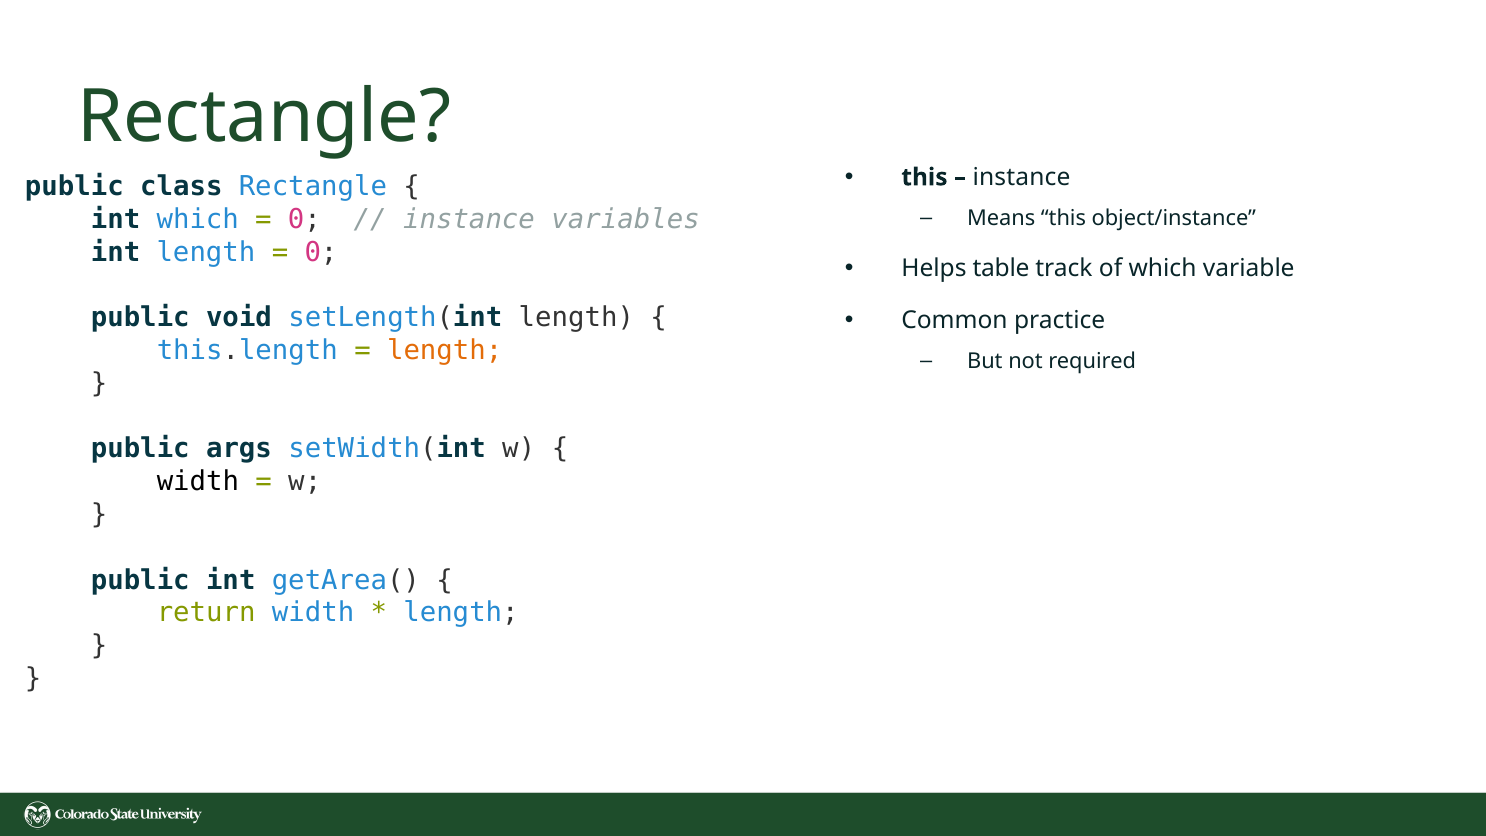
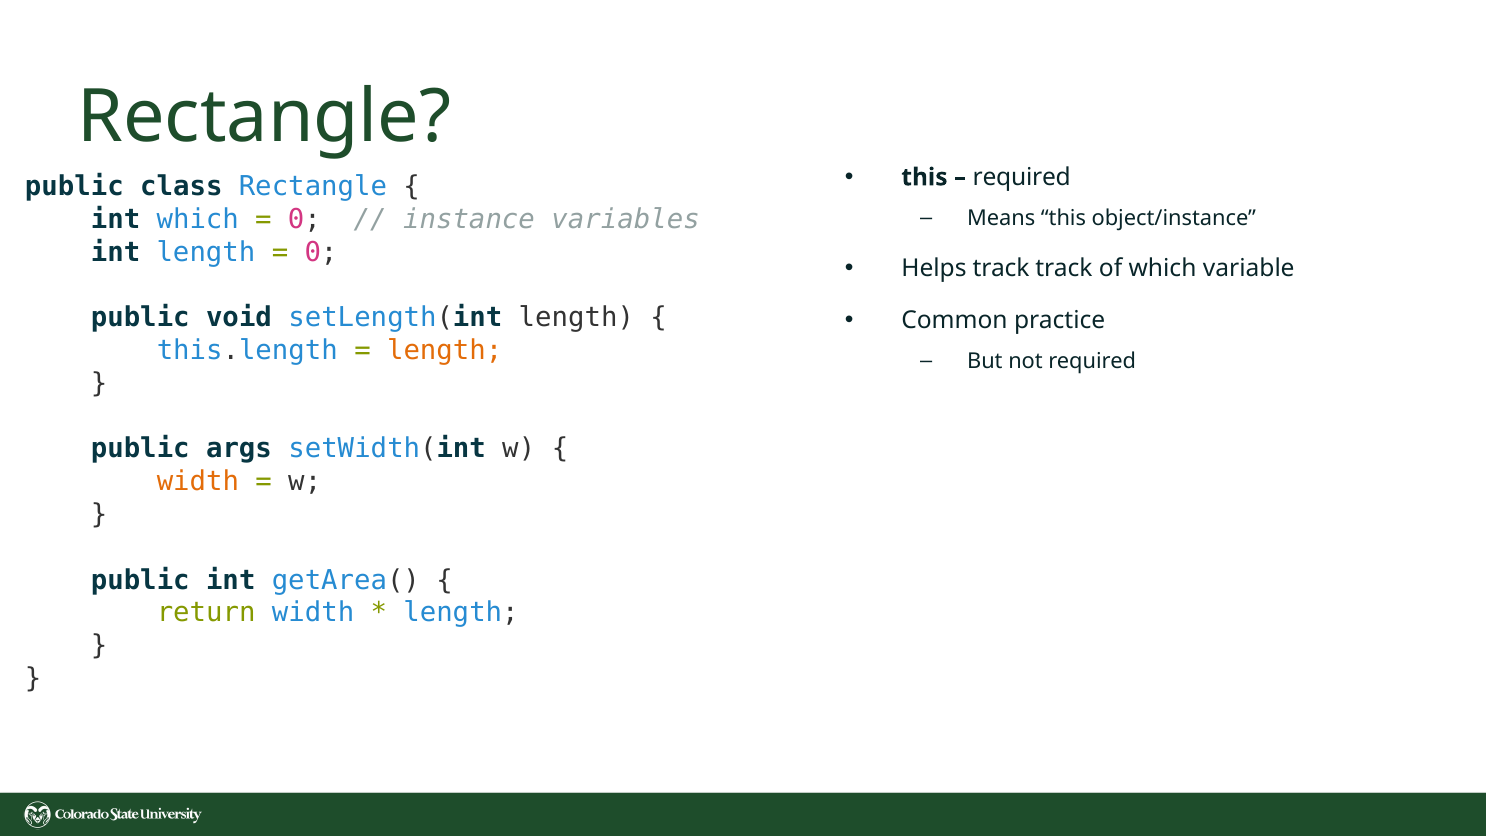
instance: instance -> required (1022, 177)
Helps table: table -> track (1001, 269)
width colour: black -> orange (198, 482)
